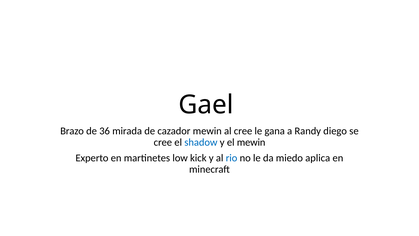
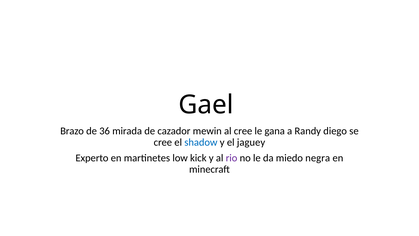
el mewin: mewin -> jaguey (251, 142)
rio colour: blue -> purple (232, 158)
aplica: aplica -> negra (318, 158)
